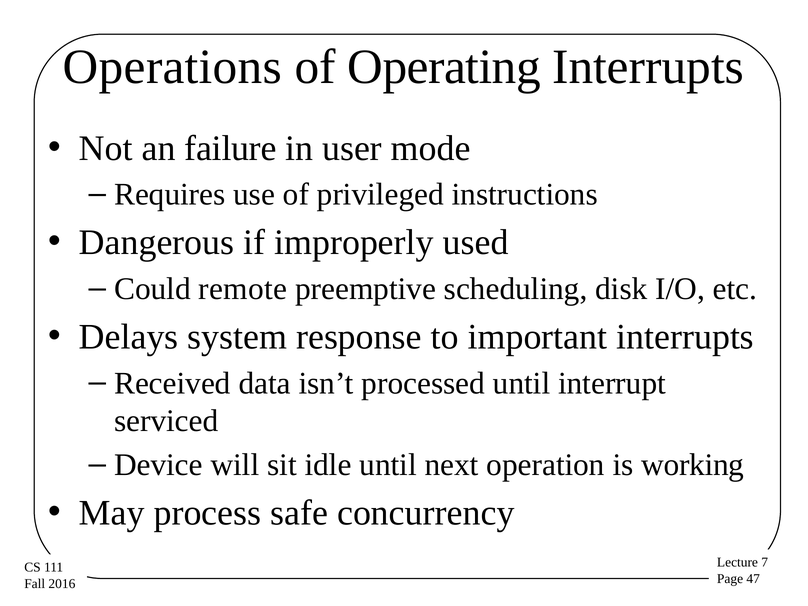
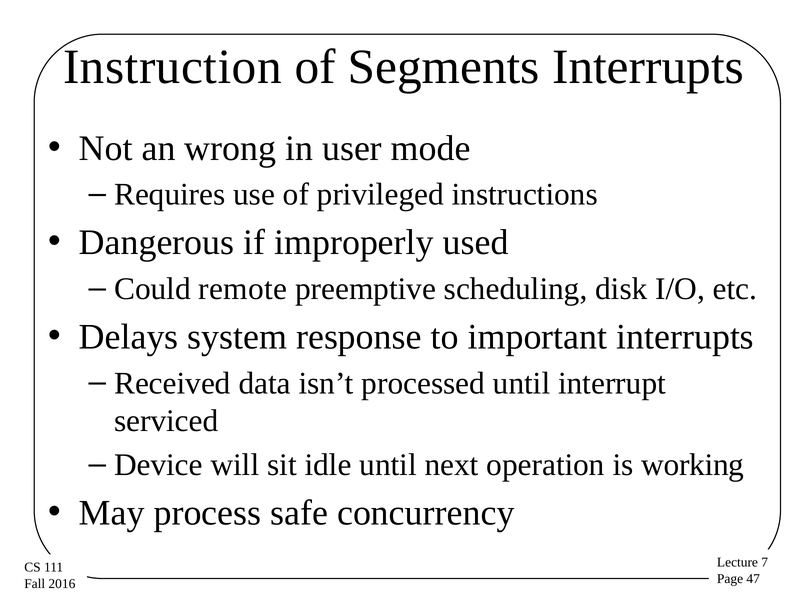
Operations: Operations -> Instruction (172, 67)
Operating: Operating -> Segments (444, 67)
failure: failure -> wrong (230, 148)
